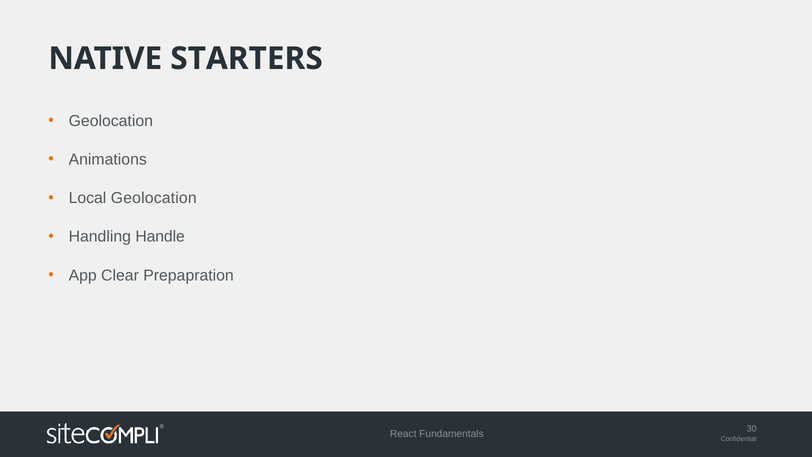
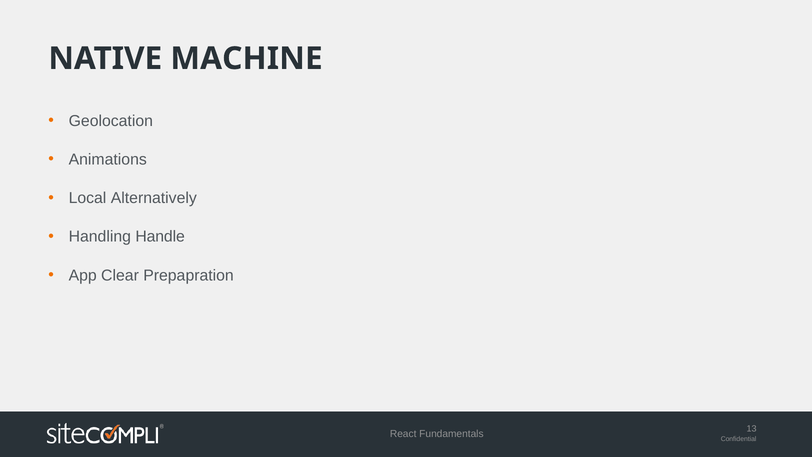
STARTERS: STARTERS -> MACHINE (246, 59)
Local Geolocation: Geolocation -> Alternatively (154, 198)
30: 30 -> 13 (752, 429)
